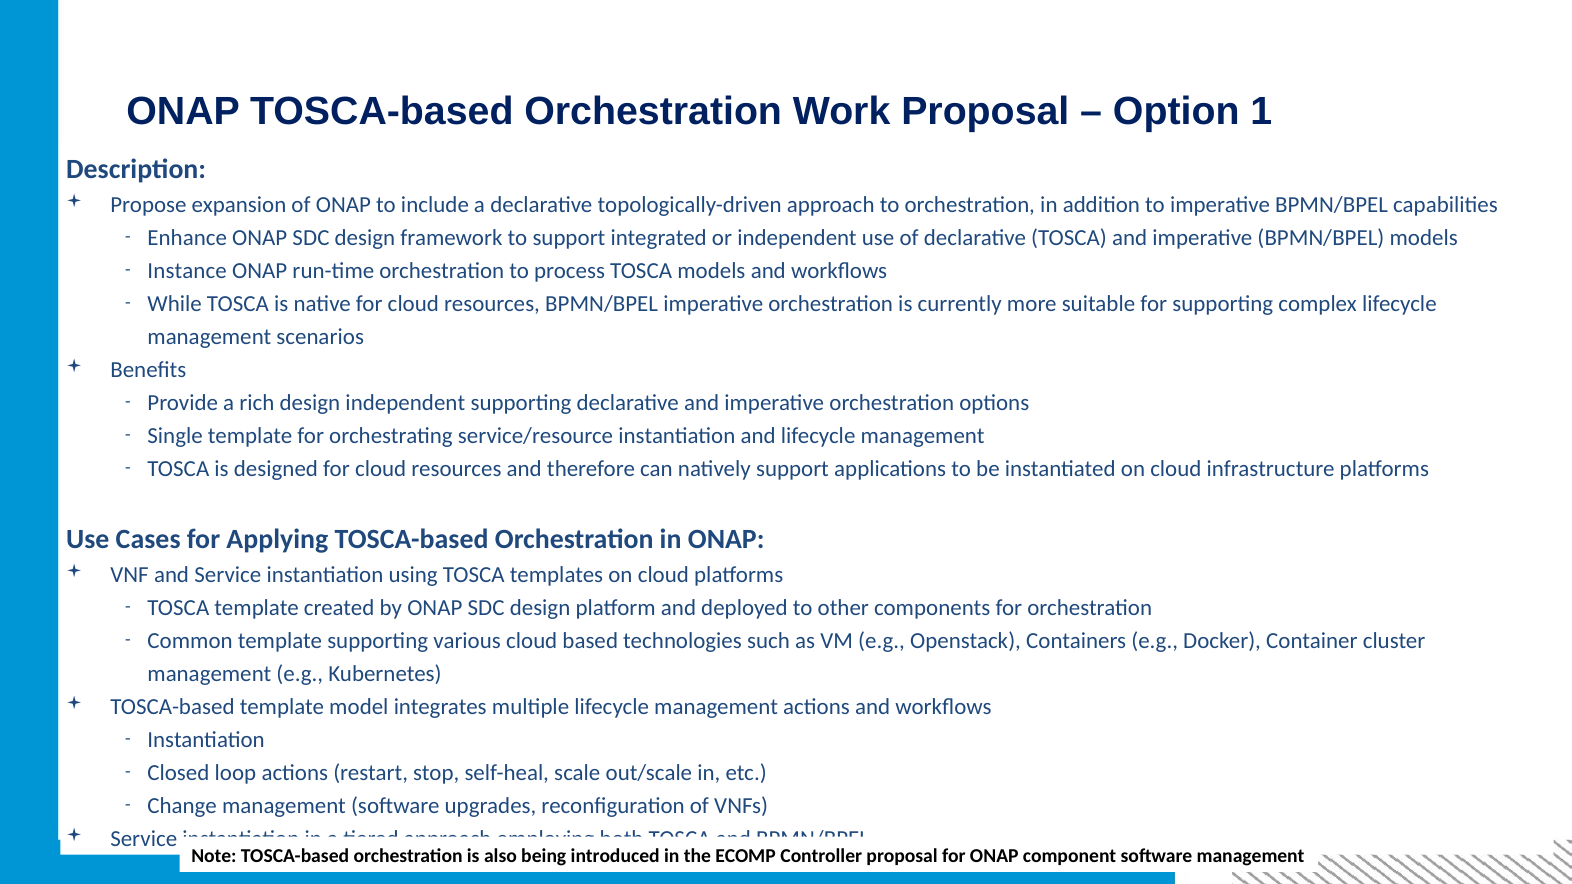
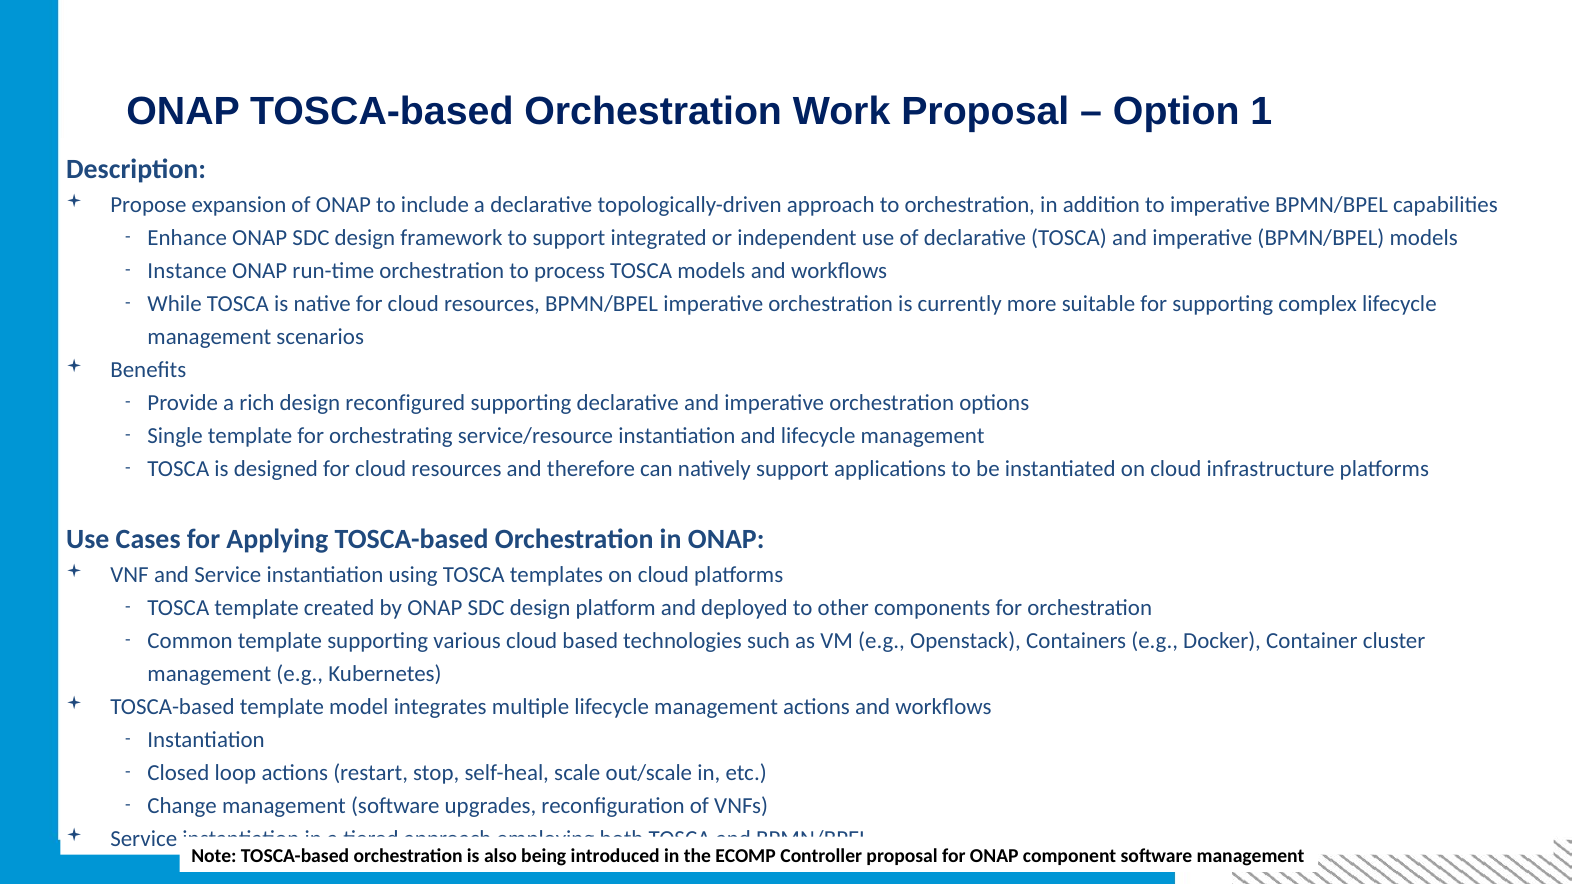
design independent: independent -> reconfigured (405, 403)
